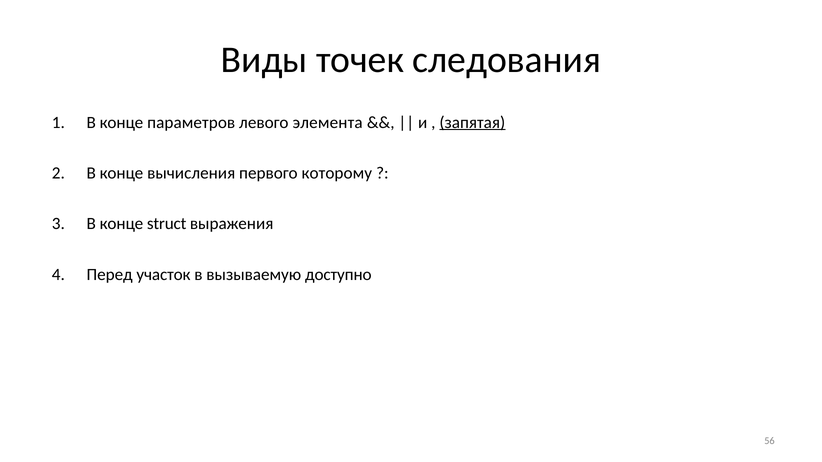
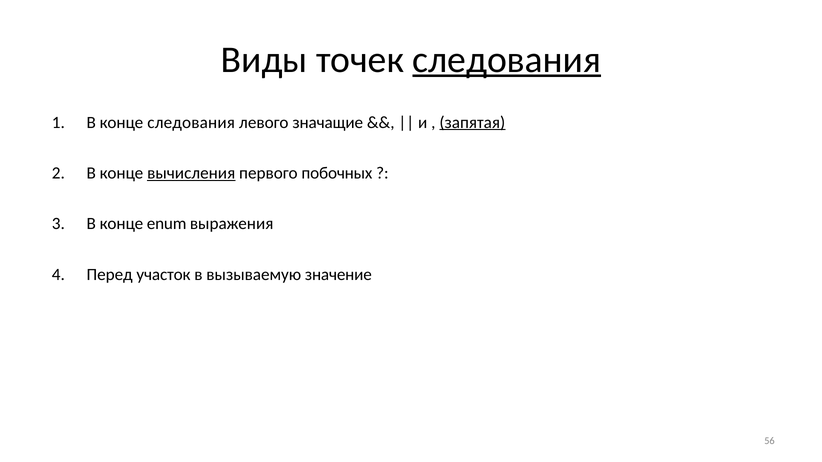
следования underline: none -> present (507, 60)
конце параметров: параметров -> следования (191, 122)
элемента: элемента -> значащие (328, 122)
вычисления underline: none -> present (191, 173)
первого которому: которому -> побочных (337, 173)
struct: struct -> enum (167, 224)
доступно: доступно -> значение (338, 275)
